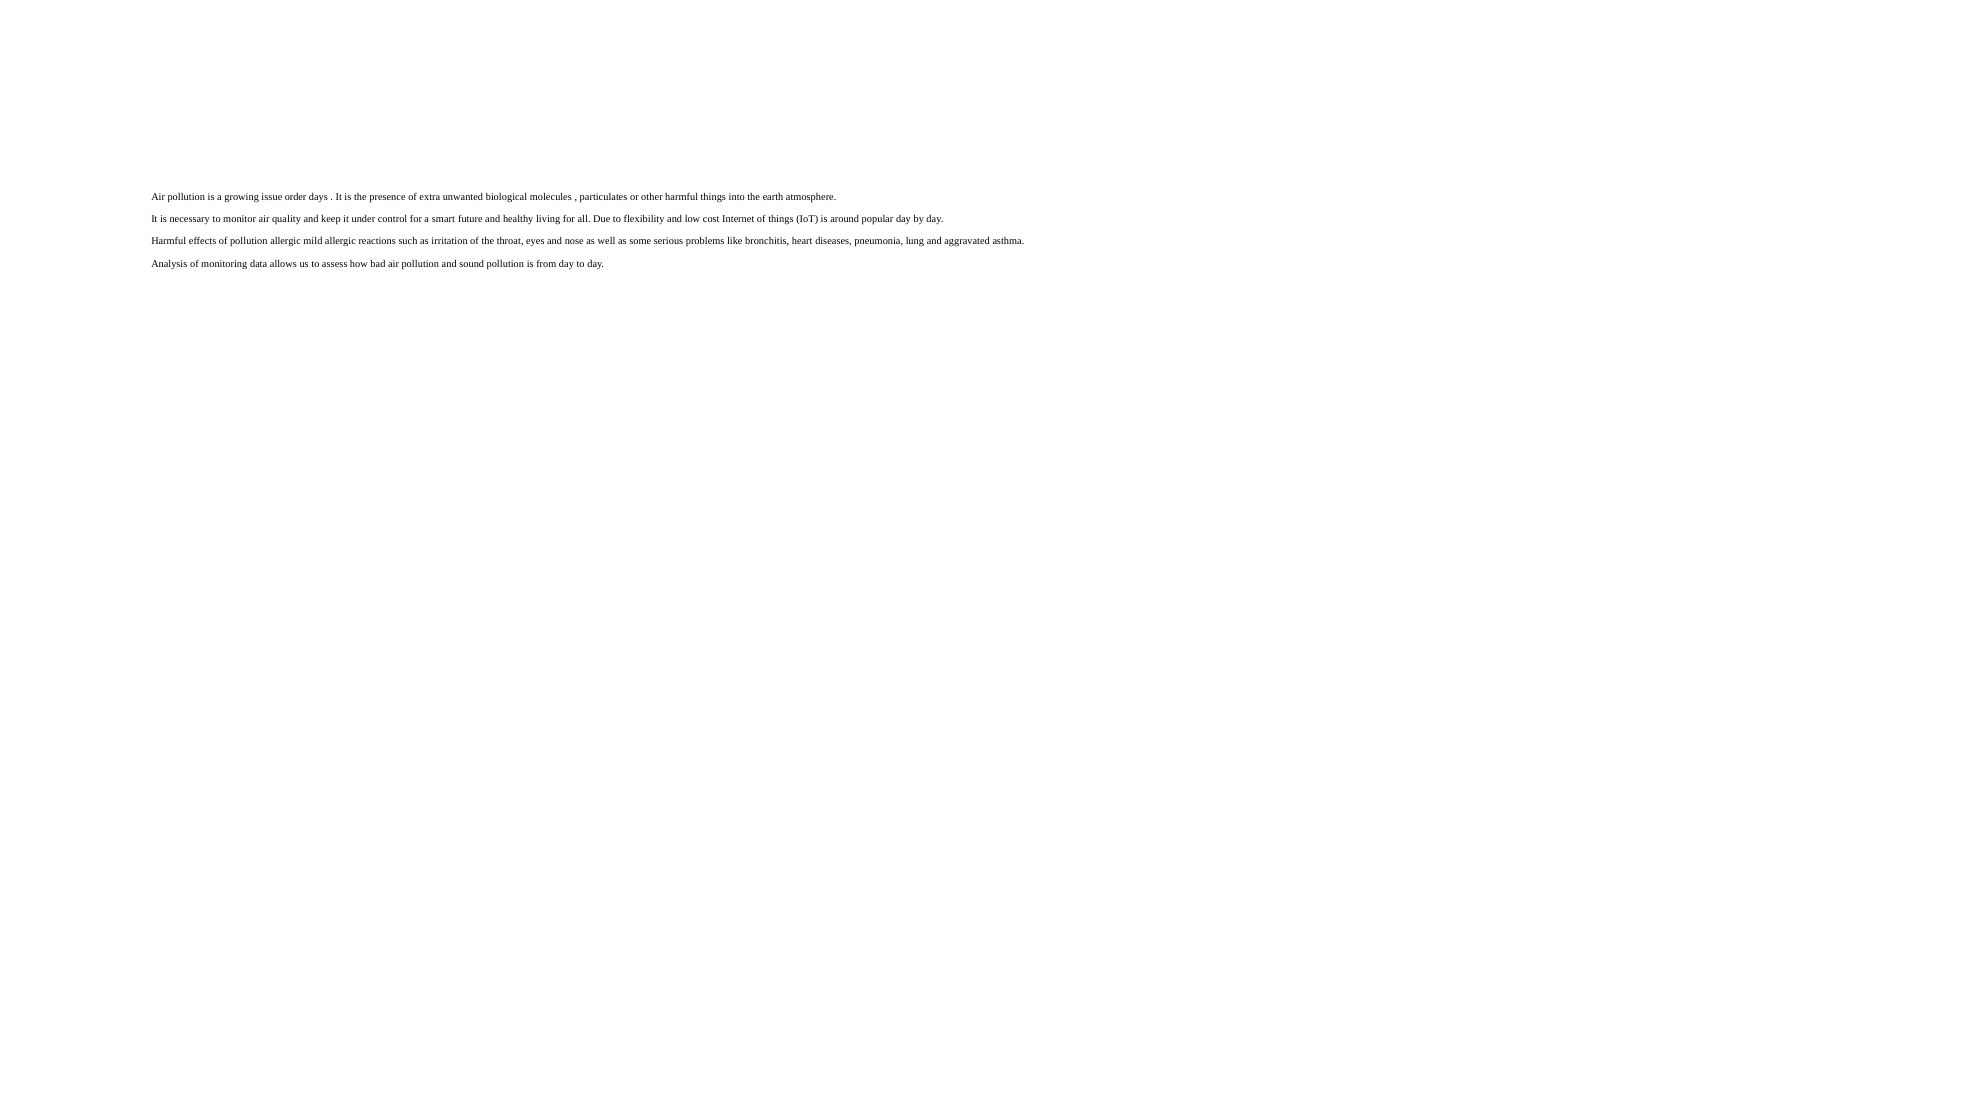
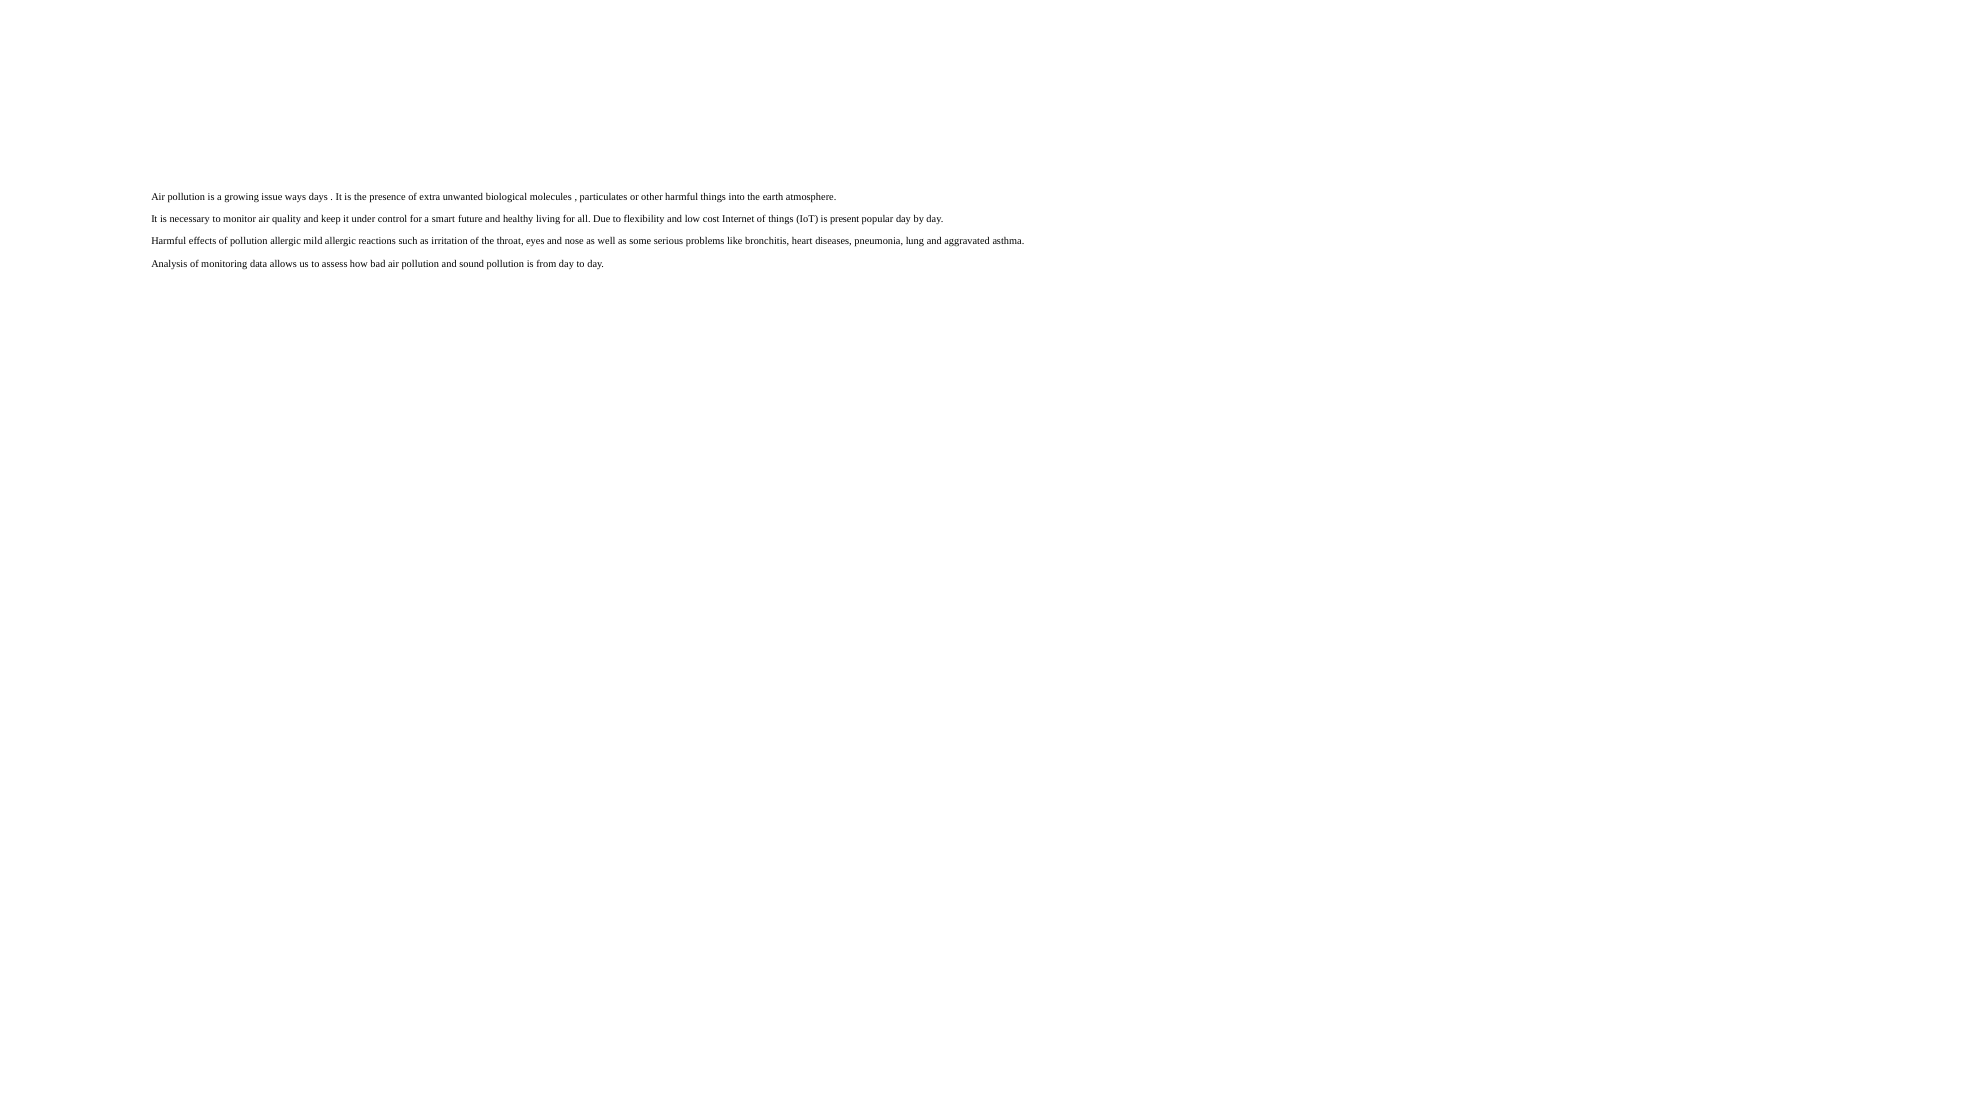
order: order -> ways (296, 197)
around: around -> present (845, 219)
